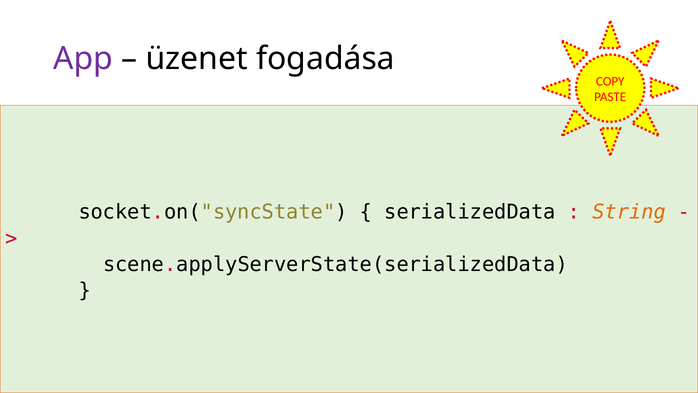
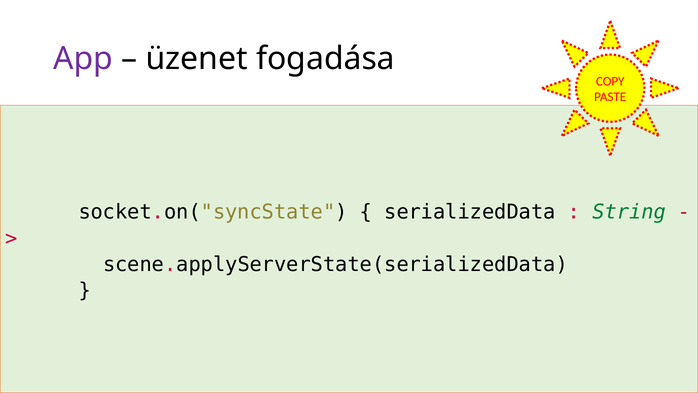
String colour: orange -> green (629, 212)
